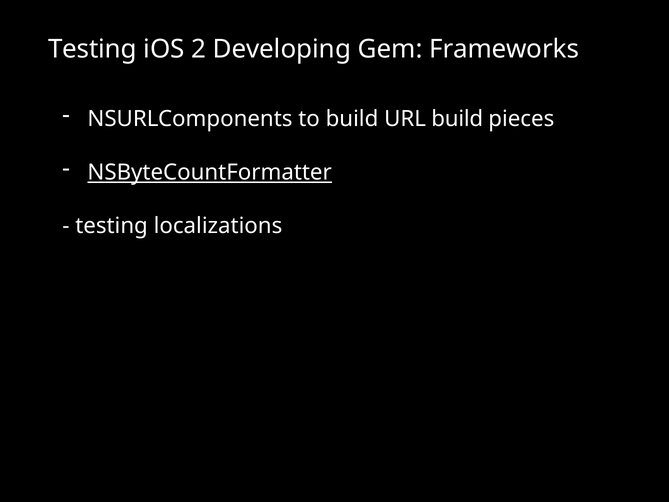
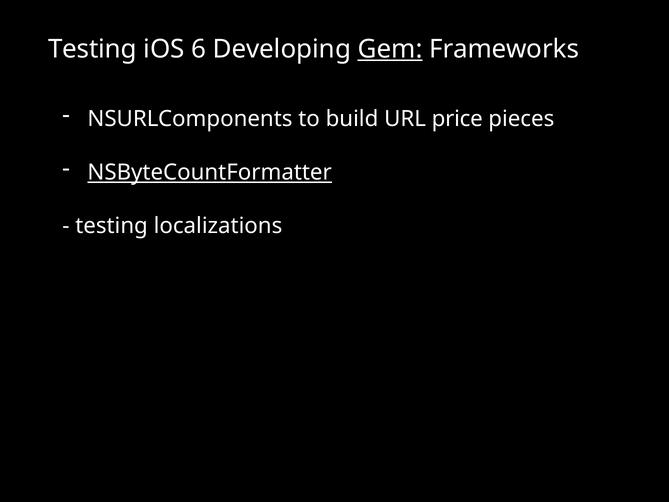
2: 2 -> 6 (199, 49)
Gem underline: none -> present (390, 49)
URL build: build -> price (457, 119)
